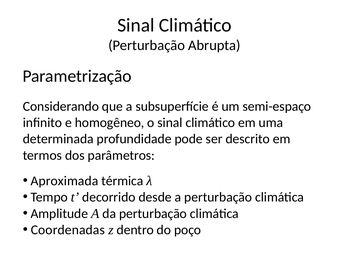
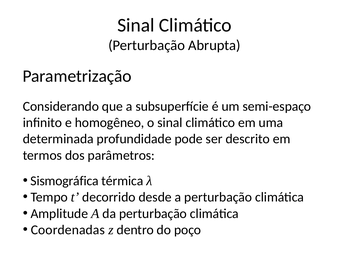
Aproximada: Aproximada -> Sismográfica (65, 181)
